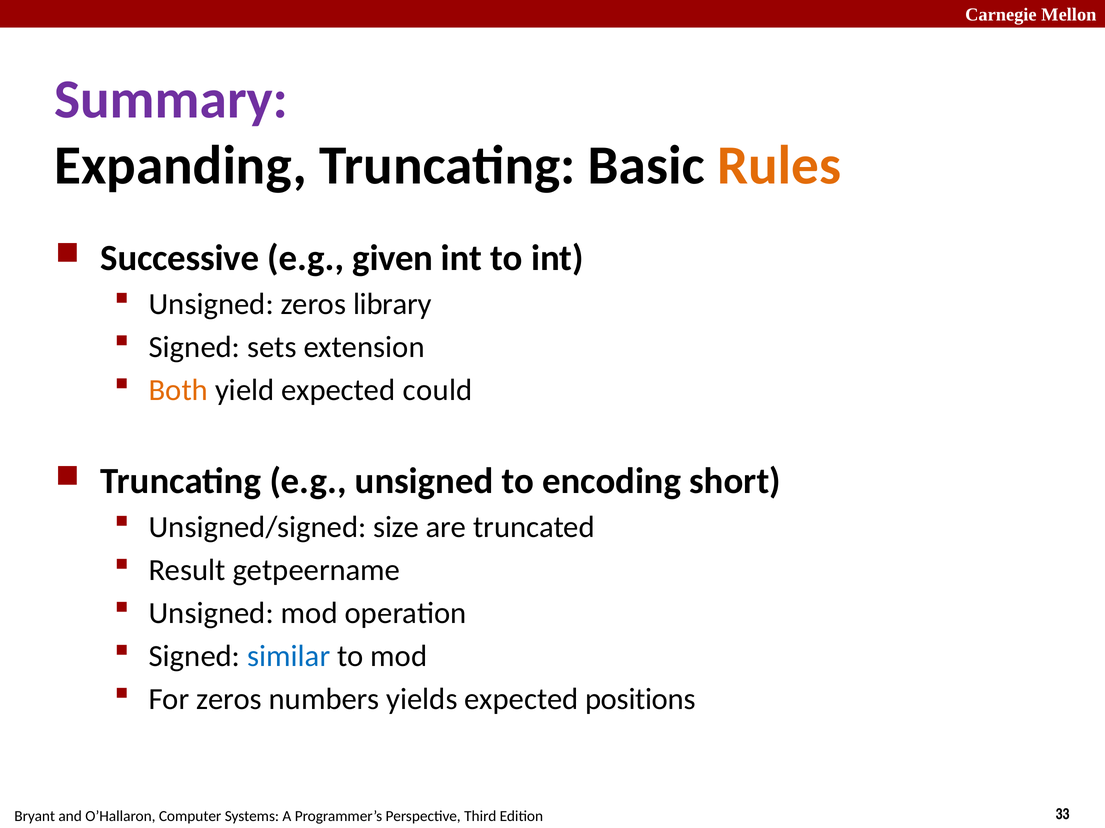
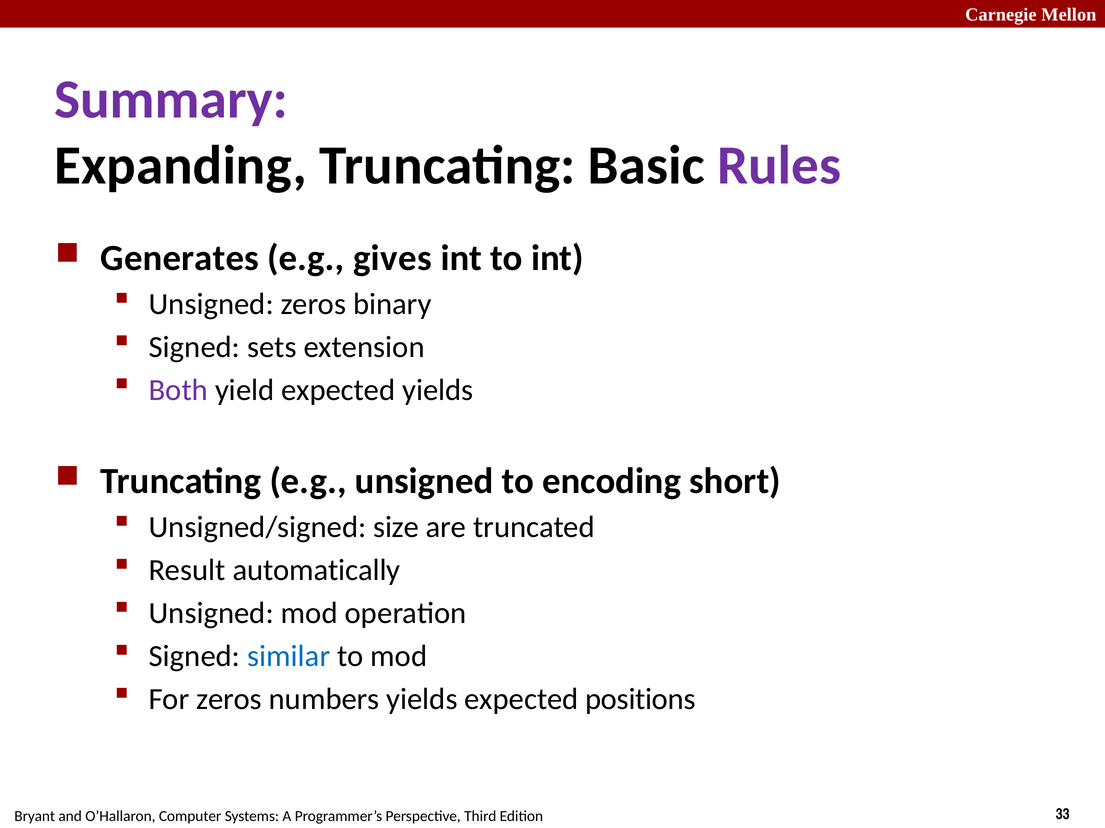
Rules colour: orange -> purple (779, 166)
Successive: Successive -> Generates (180, 258)
given: given -> gives (392, 258)
library: library -> binary (392, 304)
Both colour: orange -> purple (178, 390)
expected could: could -> yields (438, 390)
getpeername: getpeername -> automatically (316, 571)
